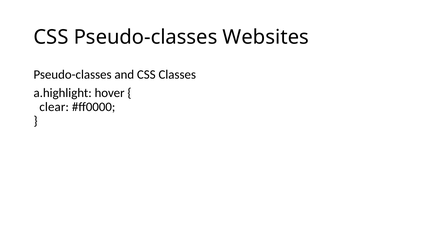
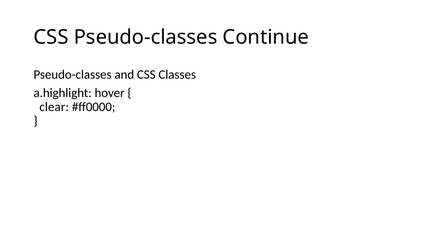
Websites: Websites -> Continue (266, 37)
